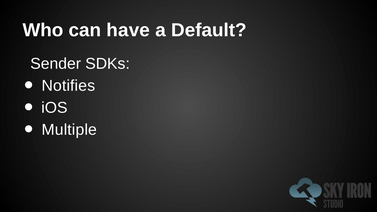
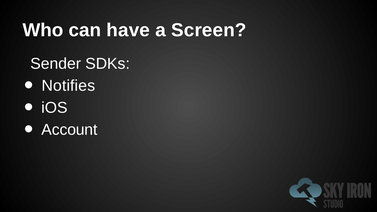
Default: Default -> Screen (209, 30)
Multiple: Multiple -> Account (69, 130)
